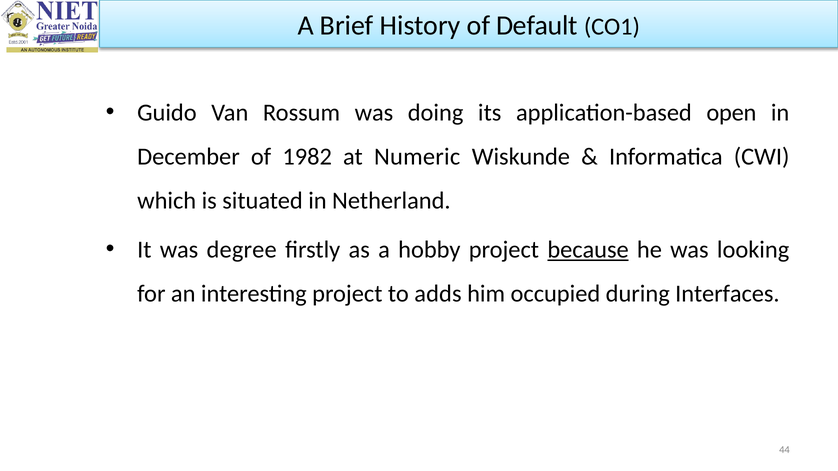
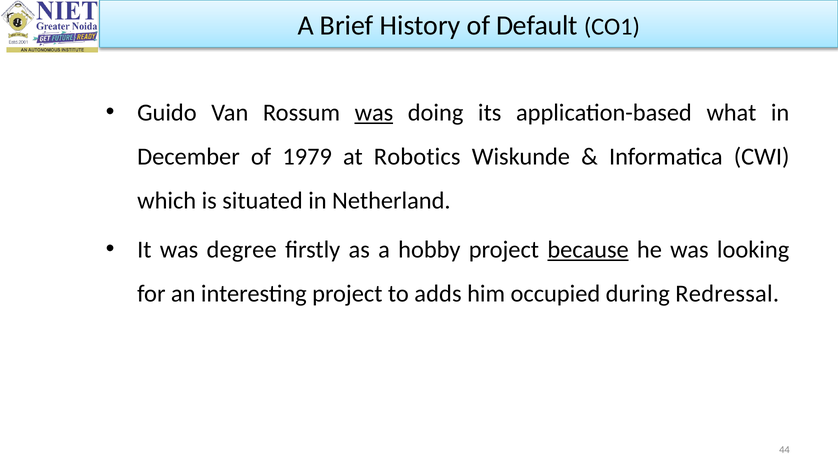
was underline: none -> present (374, 113)
open: open -> what (731, 113)
1982: 1982 -> 1979 (307, 157)
Numeric: Numeric -> Robotics (417, 157)
Interfaces: Interfaces -> Redressal (727, 294)
